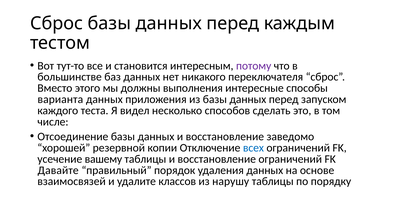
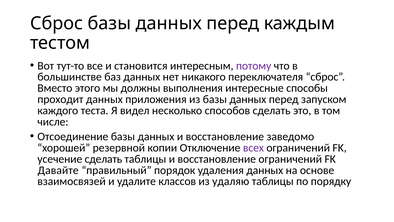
варианта: варианта -> проходит (60, 99)
всех colour: blue -> purple (253, 148)
усечение вашему: вашему -> сделать (103, 159)
нарушу: нарушу -> удаляю (231, 181)
